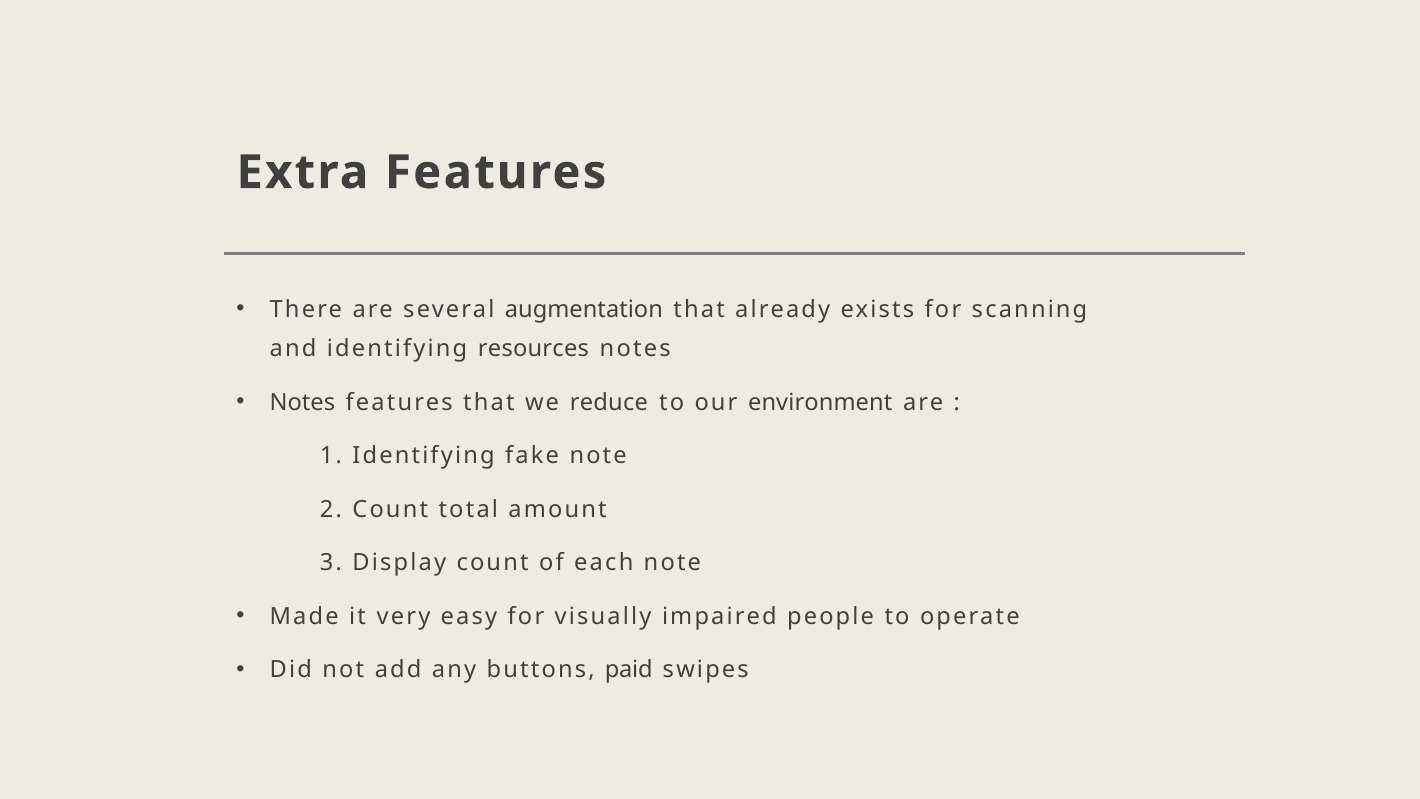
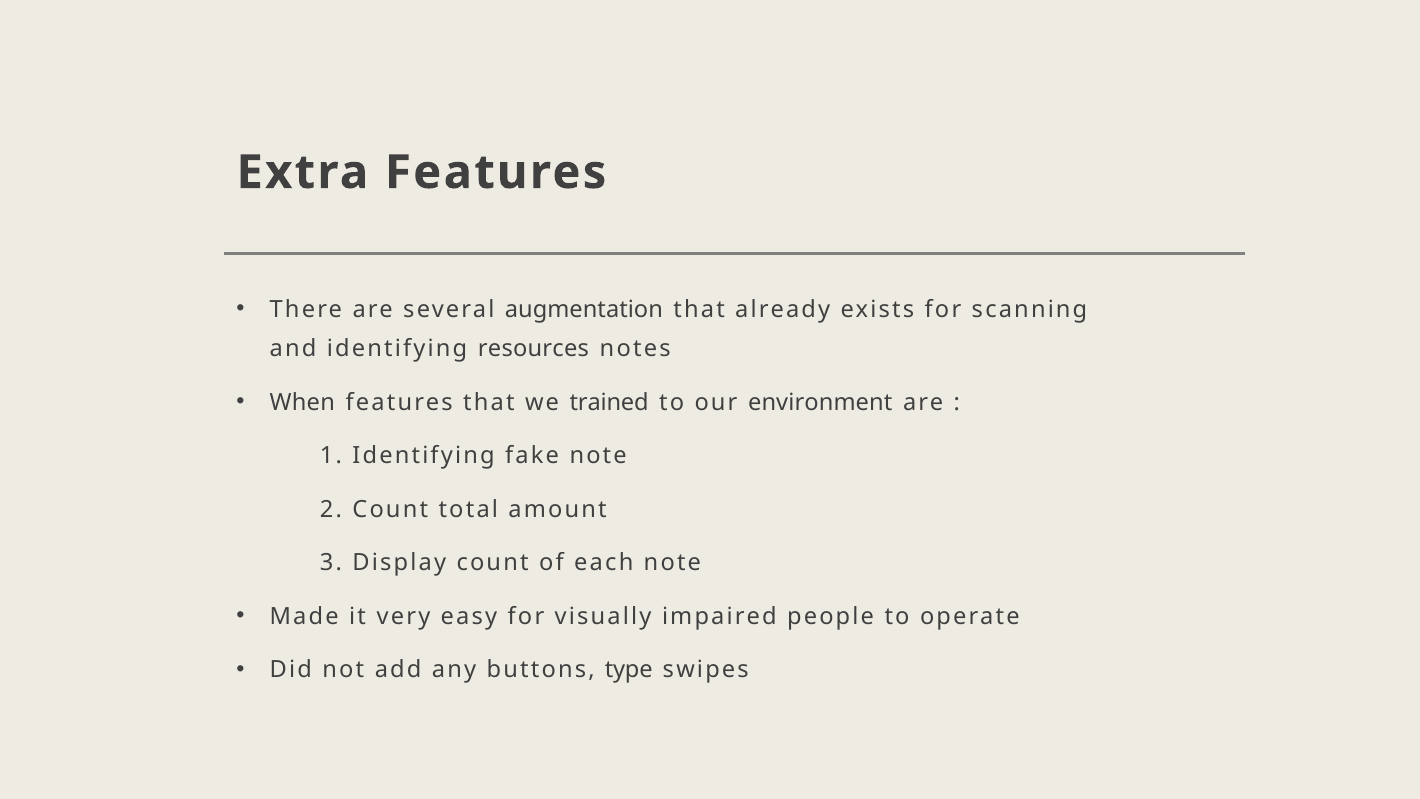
Notes: Notes -> When (302, 402)
reduce: reduce -> trained (609, 402)
paid: paid -> type (629, 670)
